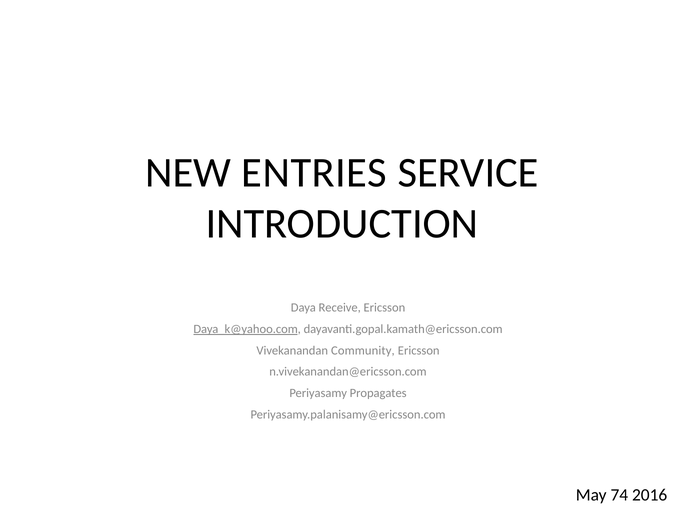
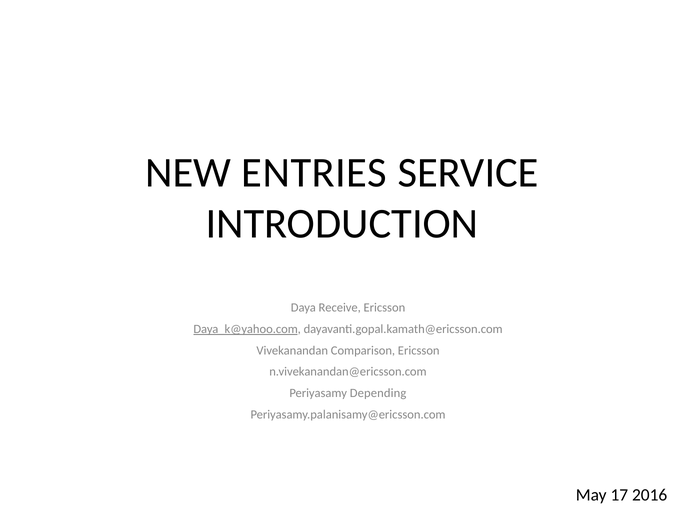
Community: Community -> Comparison (363, 351)
Propagates: Propagates -> Depending (378, 393)
74: 74 -> 17 (619, 495)
